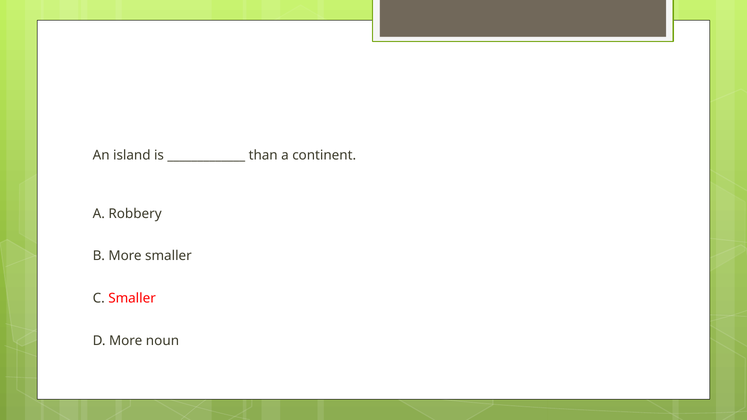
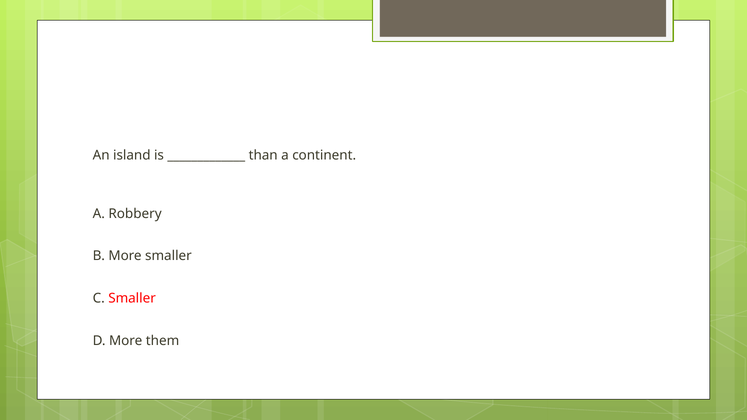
noun: noun -> them (163, 341)
